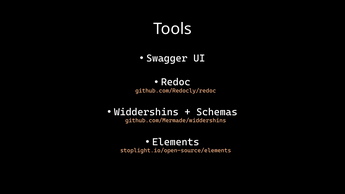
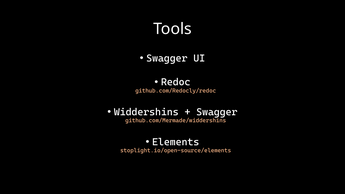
Schemas: Schemas -> Swagger (217, 112)
